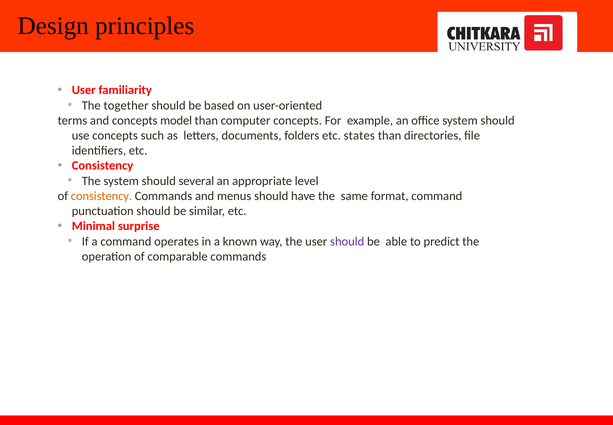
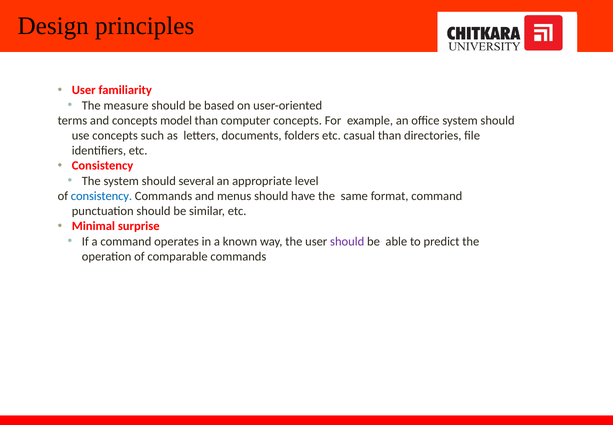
together: together -> measure (126, 105)
states: states -> casual (359, 135)
consistency colour: orange -> blue (101, 196)
